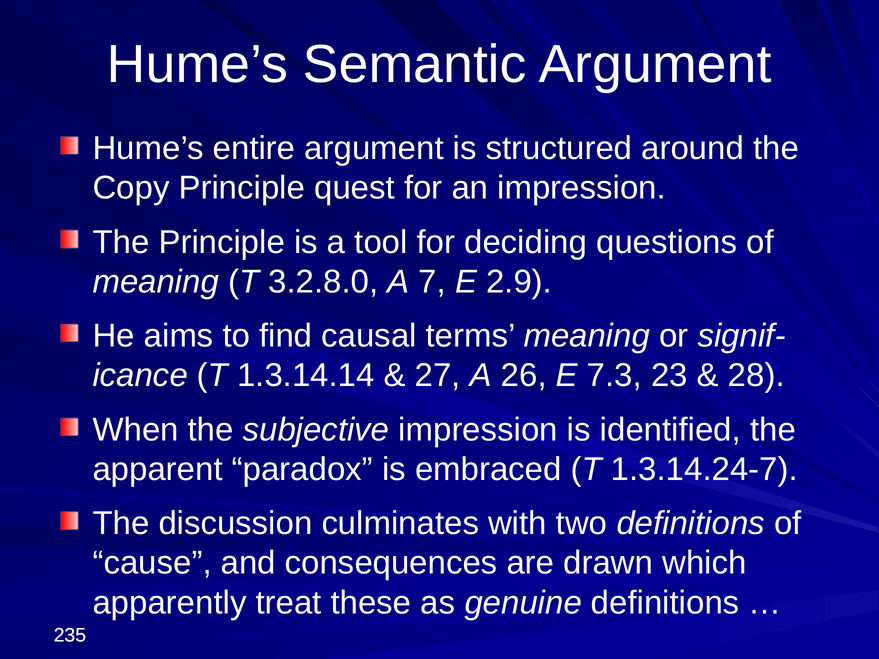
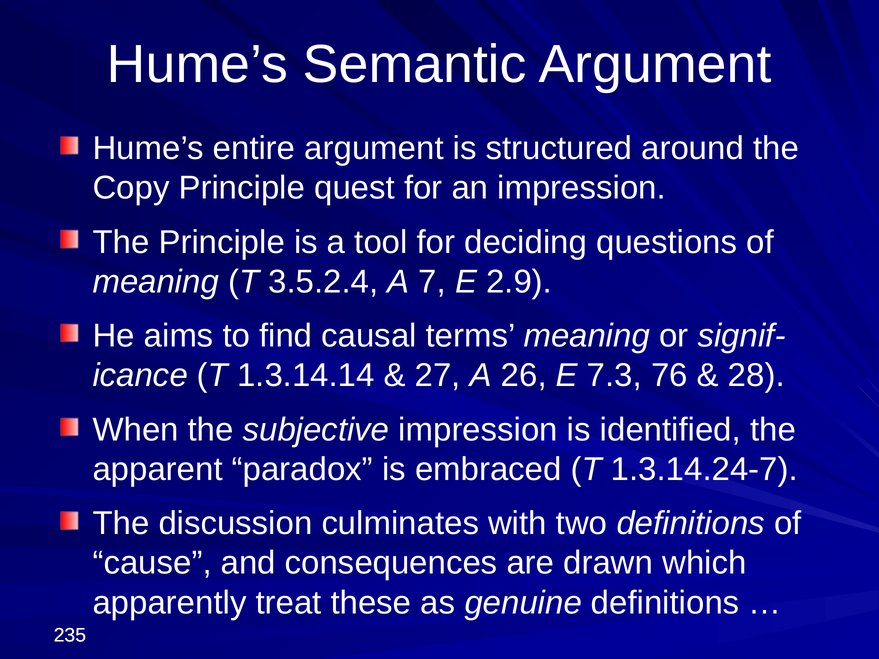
3.2.8.0: 3.2.8.0 -> 3.5.2.4 (323, 282)
23: 23 -> 76 (669, 376)
